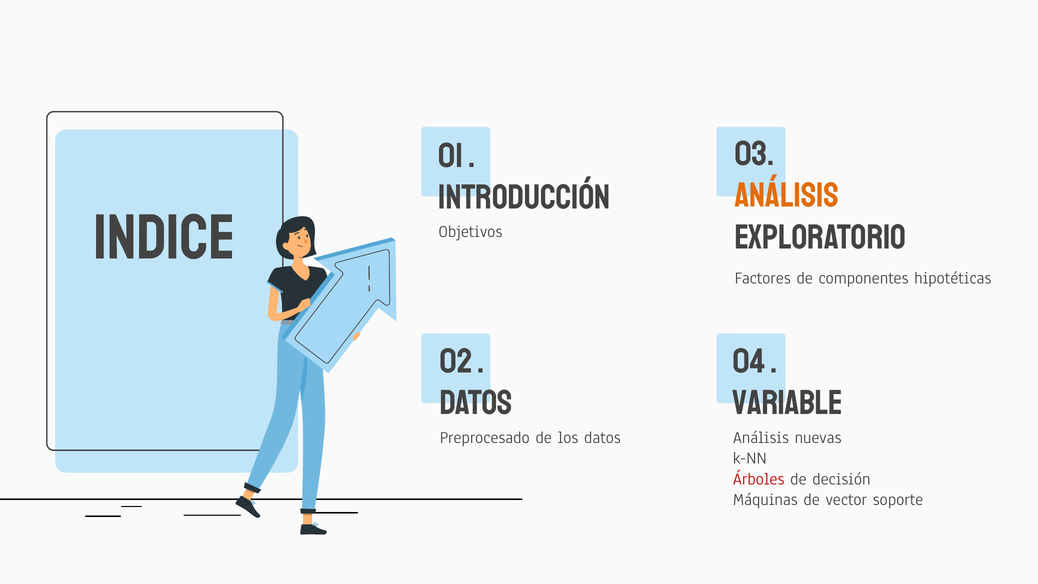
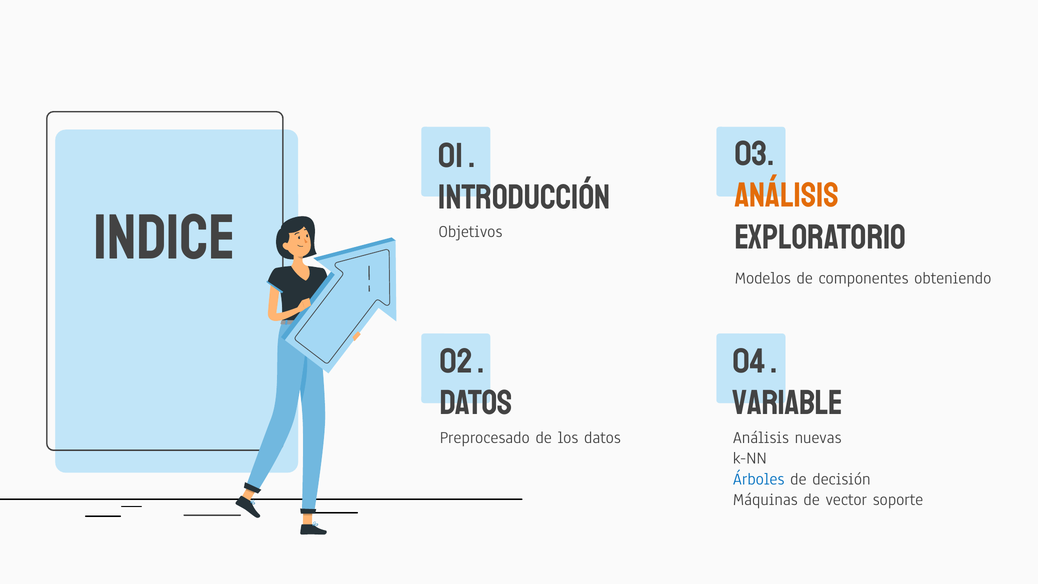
Factores: Factores -> Modelos (763, 278)
hipotéticas: hipotéticas -> obteniendo (953, 278)
Árboles colour: red -> blue (759, 479)
